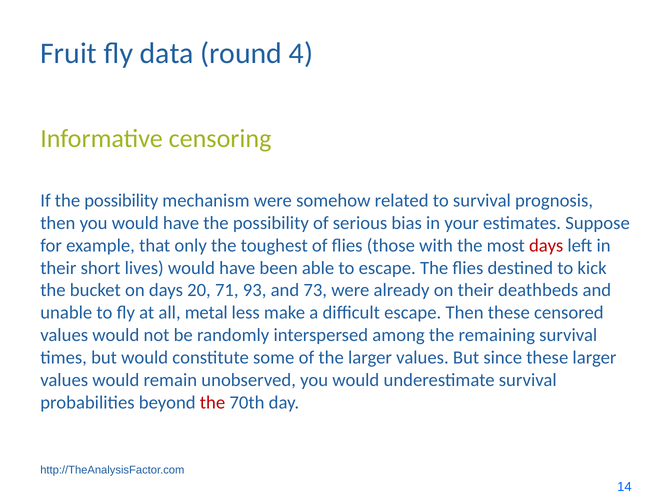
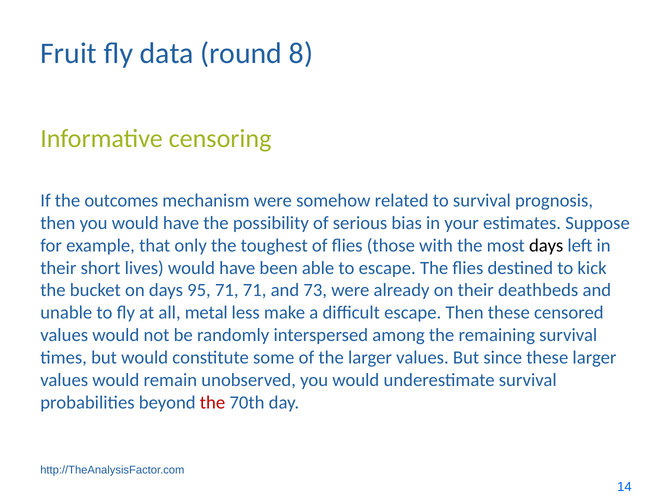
4: 4 -> 8 (301, 54)
If the possibility: possibility -> outcomes (121, 201)
days colour: red -> black (546, 245)
20: 20 -> 95 (199, 290)
71 93: 93 -> 71 (255, 290)
